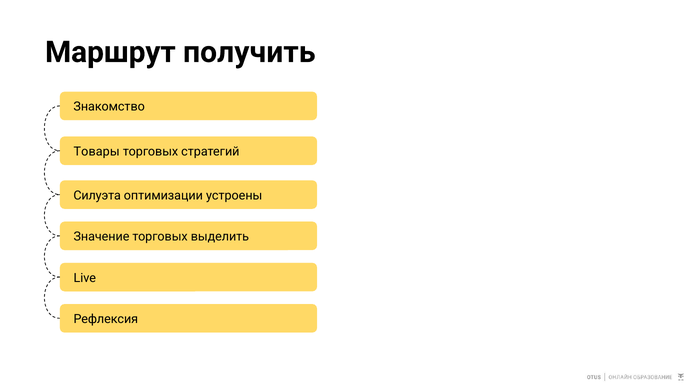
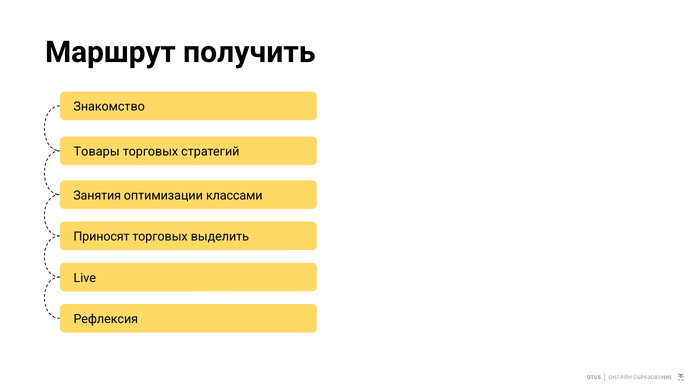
Силуэта: Силуэта -> Занятия (97, 195)
устроены: устроены -> классами (234, 195)
Значение: Значение -> Приносят (102, 237)
